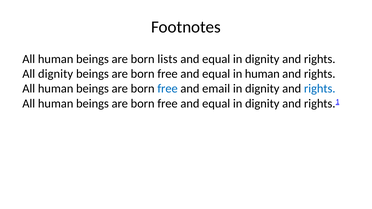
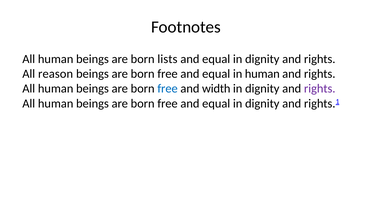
All dignity: dignity -> reason (56, 74)
email: email -> width (216, 89)
rights colour: blue -> purple (320, 89)
